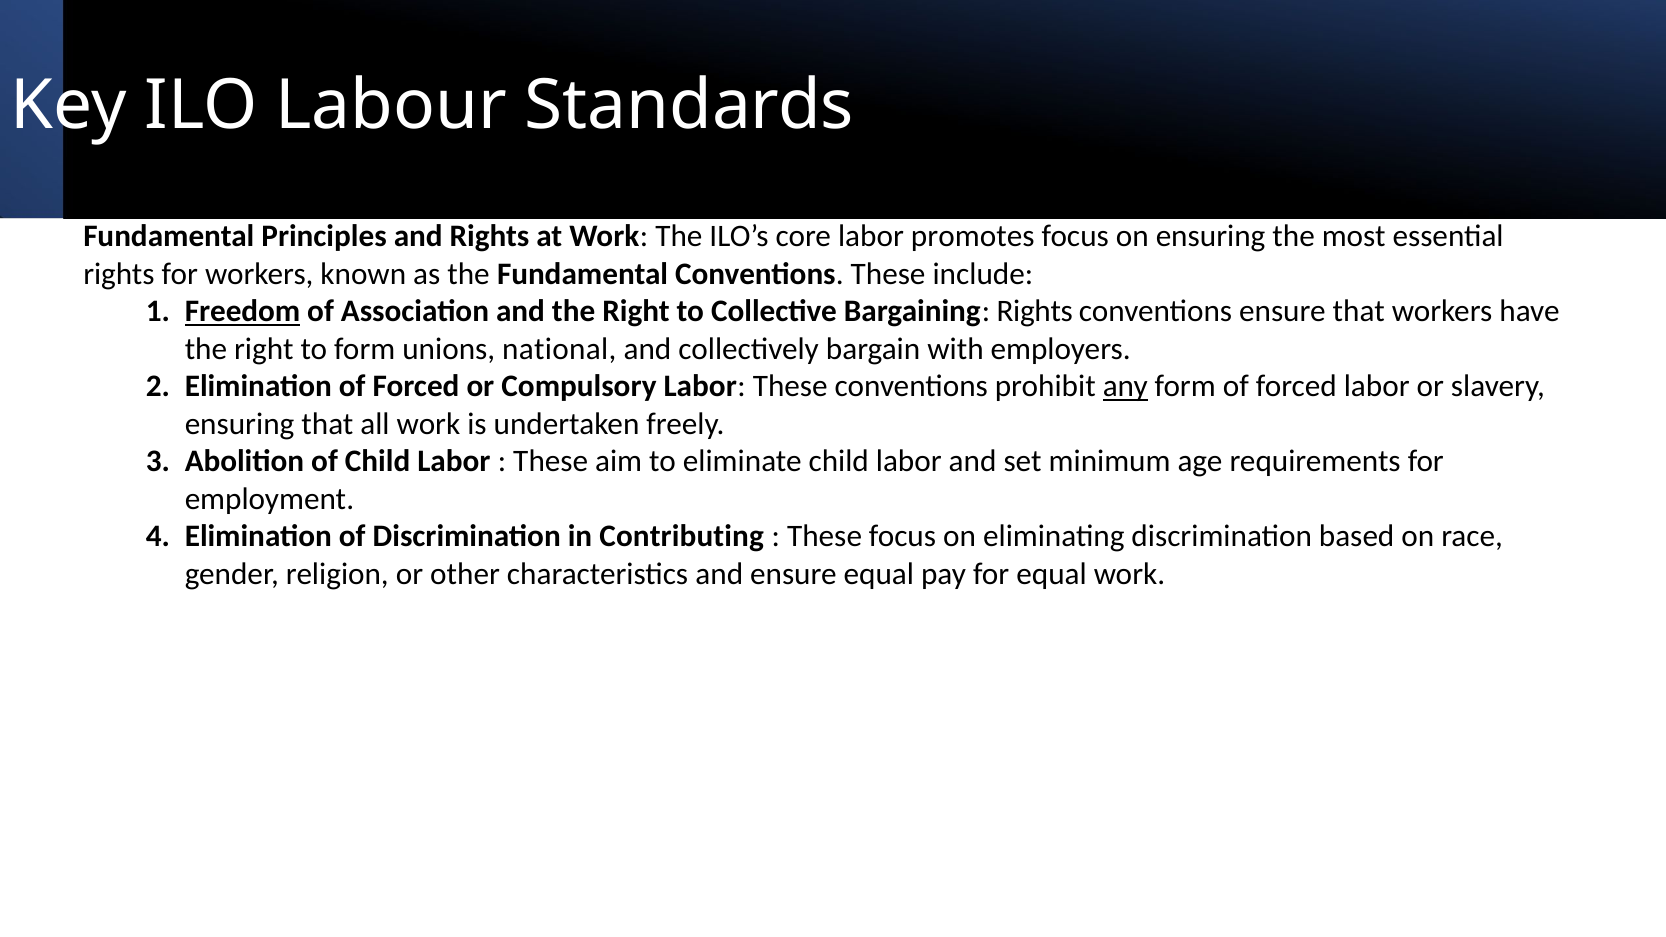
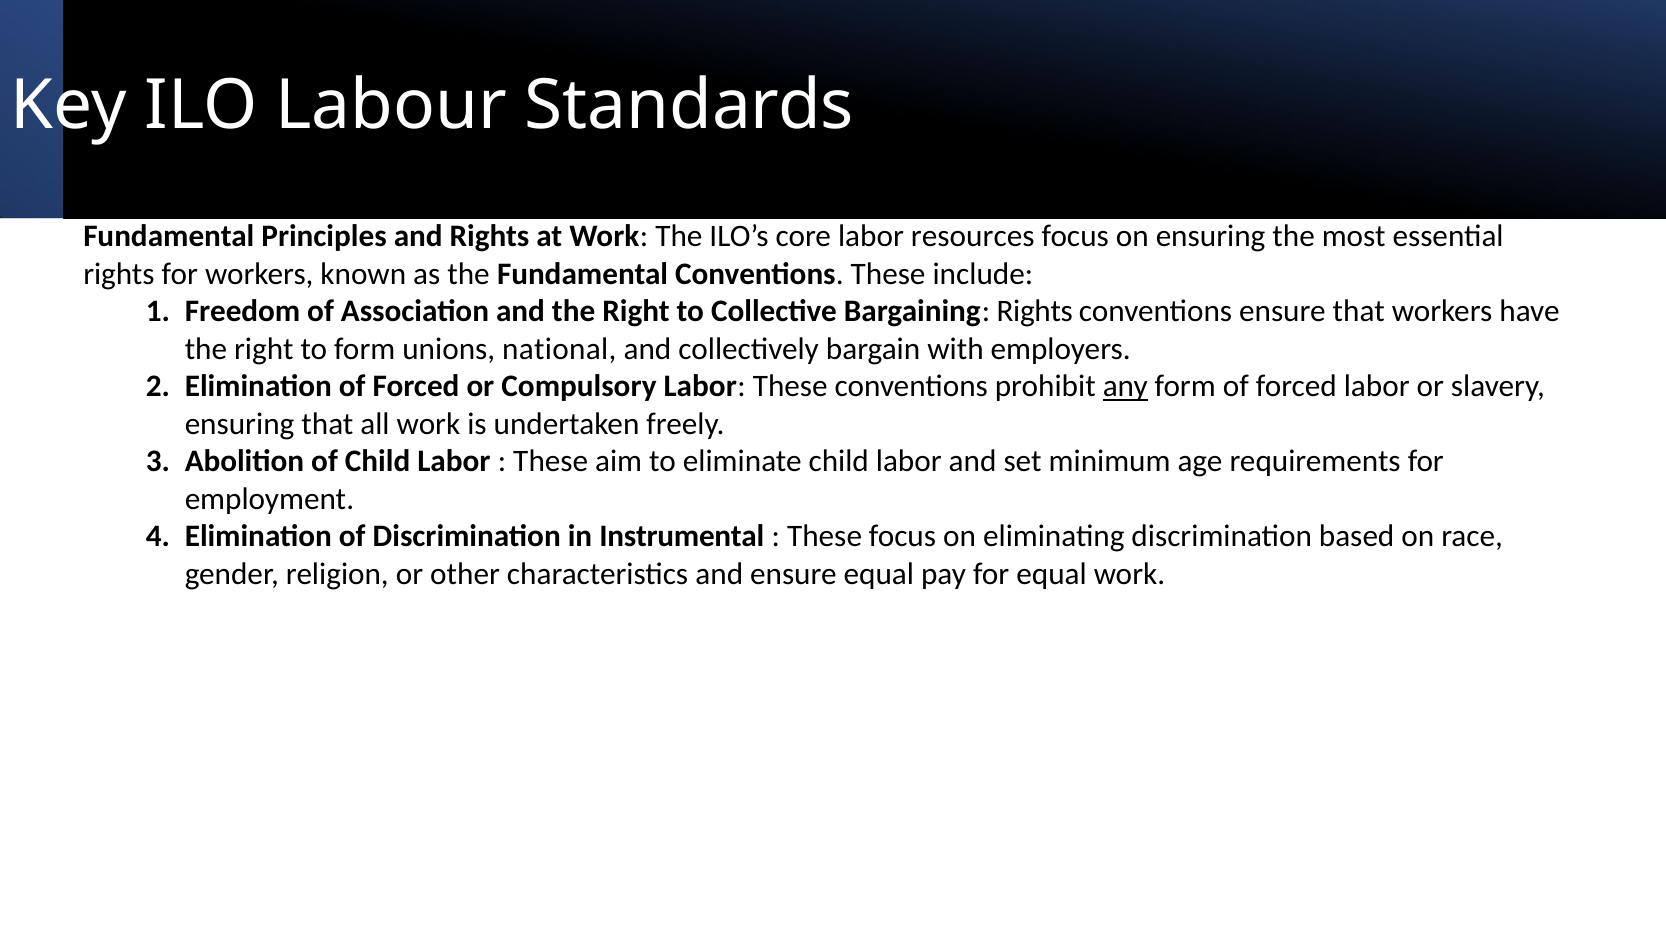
promotes: promotes -> resources (973, 236)
Freedom underline: present -> none (243, 311)
Contributing: Contributing -> Instrumental (682, 536)
